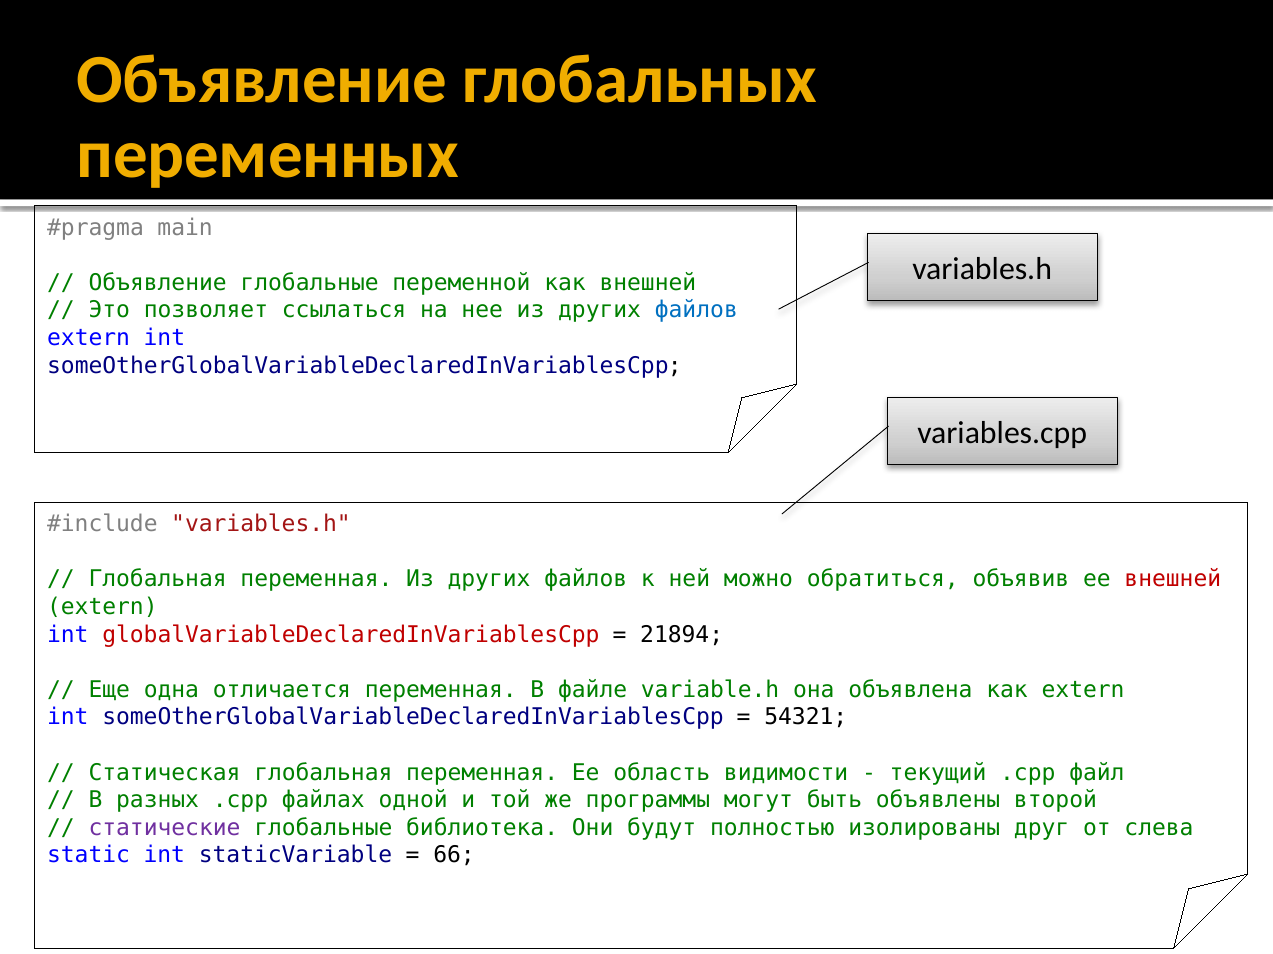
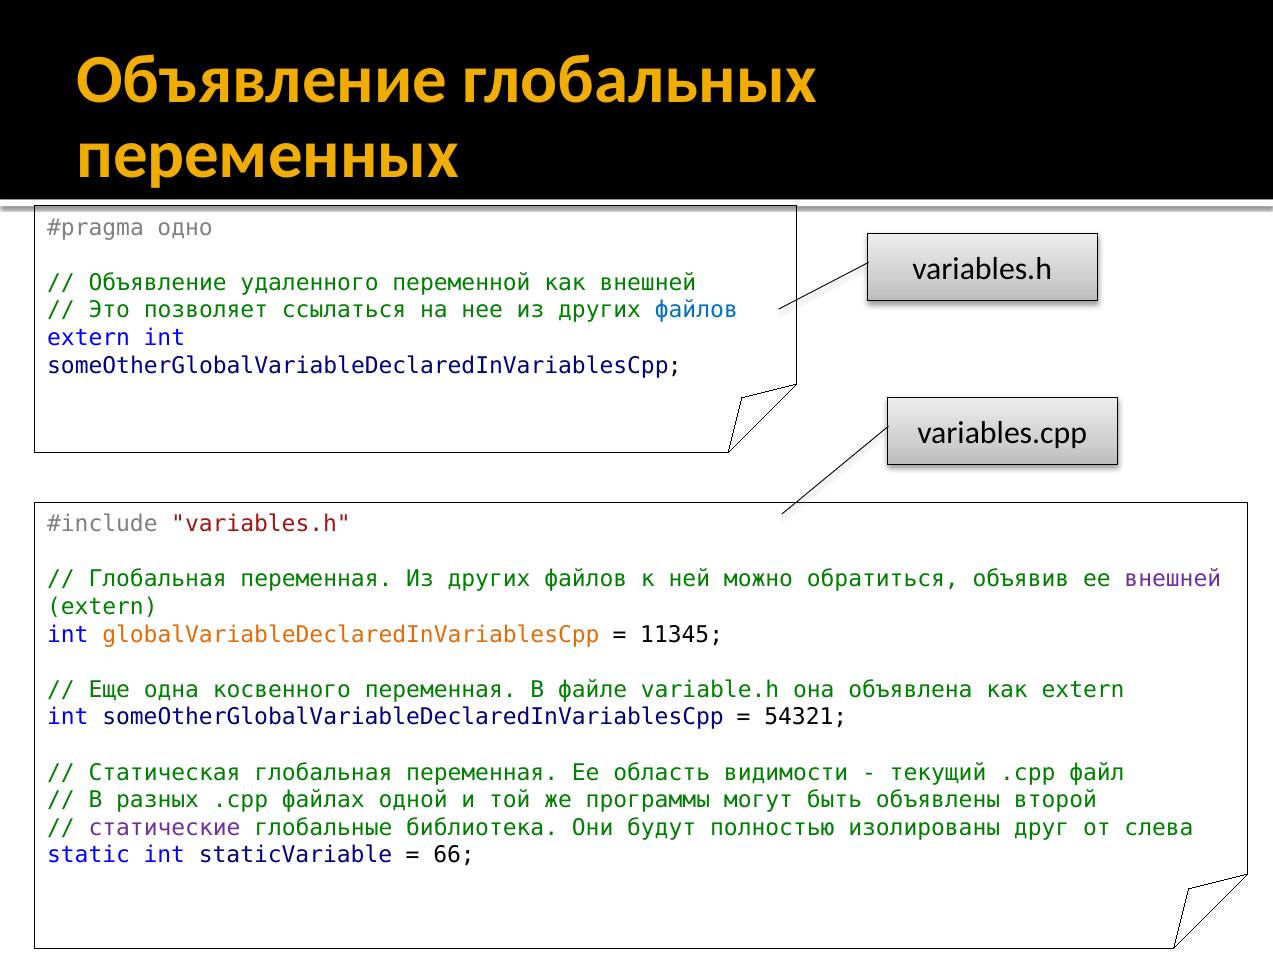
main: main -> одно (185, 228)
Объявление глобальные: глобальные -> удаленного (310, 283)
внешней colour: red -> purple (1173, 580)
globalVariableDeclaredInVariablesCpp colour: red -> orange (351, 635)
21894: 21894 -> 11345 (682, 635)
отличается: отличается -> косвенного (282, 690)
